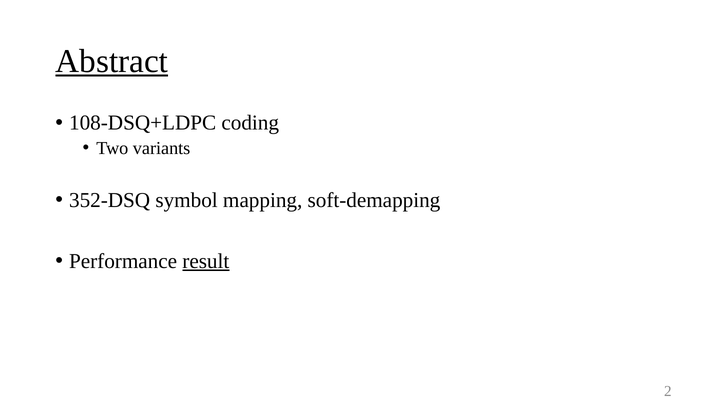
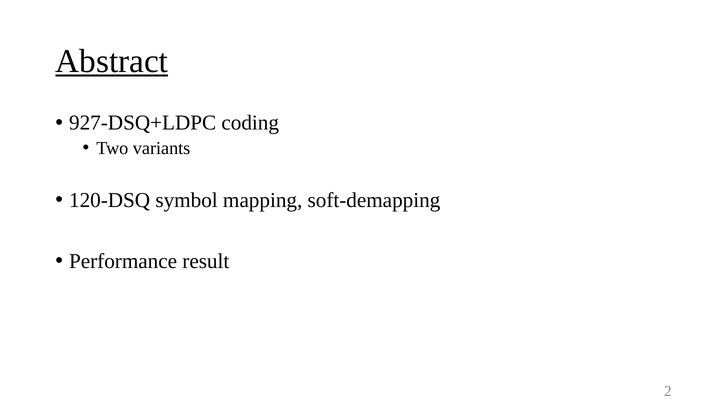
108-DSQ+LDPC: 108-DSQ+LDPC -> 927-DSQ+LDPC (143, 123)
352-DSQ: 352-DSQ -> 120-DSQ (110, 200)
result underline: present -> none (206, 261)
